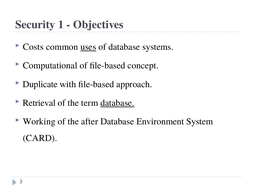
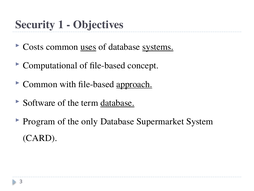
systems underline: none -> present (158, 47)
Duplicate: Duplicate -> Common (40, 84)
approach underline: none -> present (134, 84)
Retrieval: Retrieval -> Software (39, 103)
Working: Working -> Program (39, 121)
after: after -> only (90, 121)
Environment: Environment -> Supermarket (160, 121)
